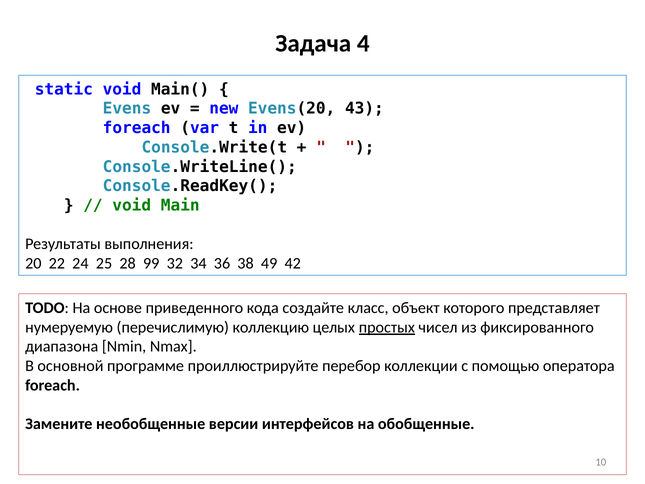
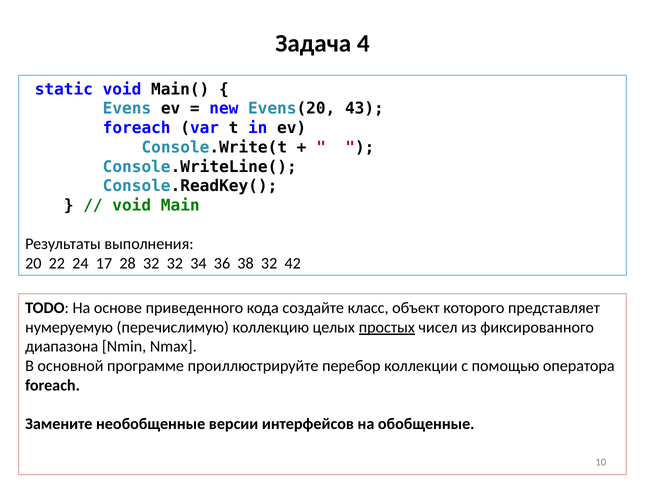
25: 25 -> 17 (104, 263)
28 99: 99 -> 32 (151, 263)
38 49: 49 -> 32 (269, 263)
